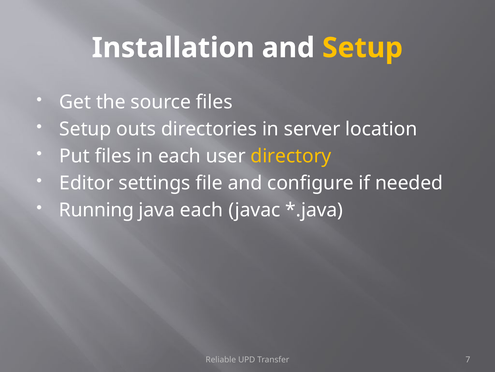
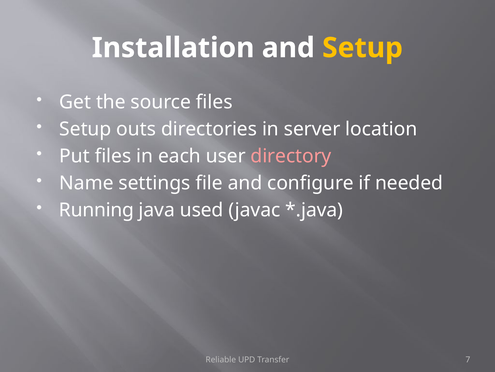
directory colour: yellow -> pink (291, 156)
Editor: Editor -> Name (86, 183)
java each: each -> used (202, 210)
